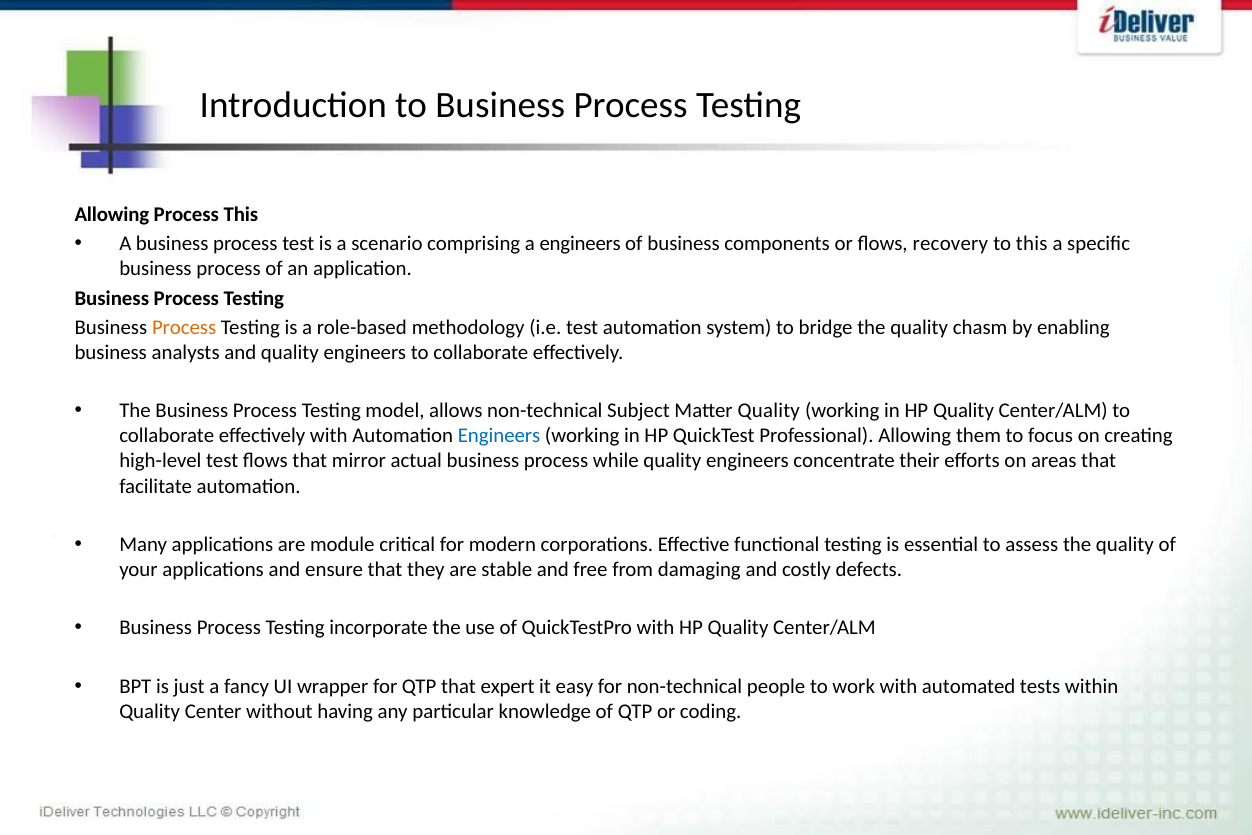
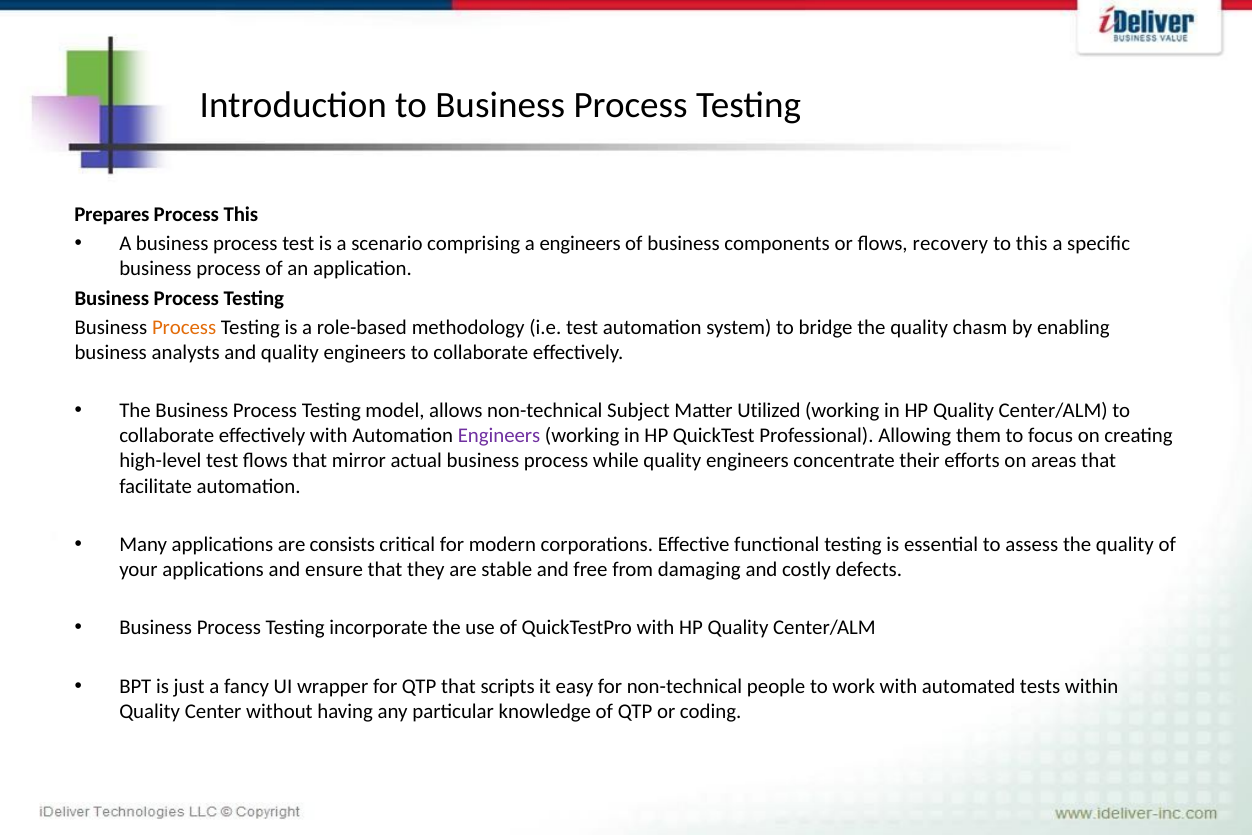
Allowing: Allowing -> Prepares (112, 215)
Matter Quality: Quality -> Utilized (769, 411)
Engineers colour: blue -> purple (499, 436)
module: module -> consists (342, 544)
expert: expert -> scripts (508, 686)
